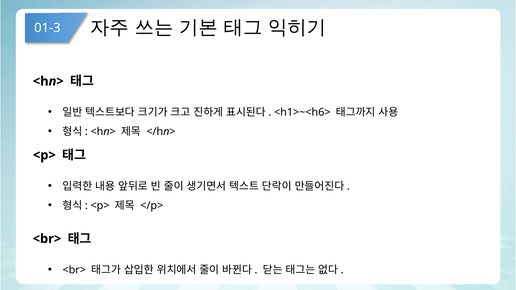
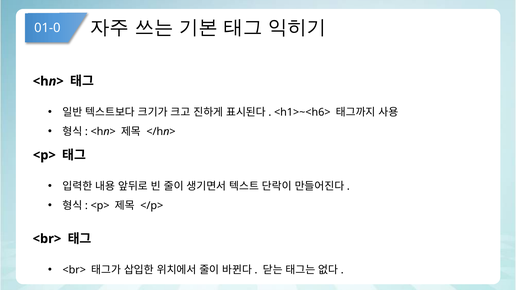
01-3: 01-3 -> 01-0 (47, 28)
